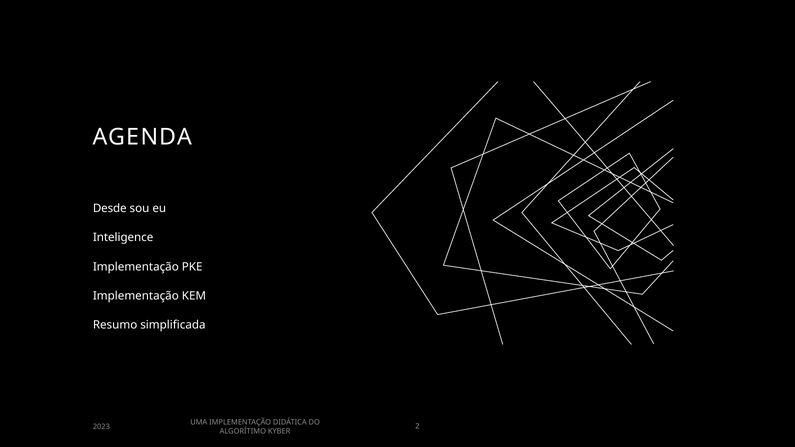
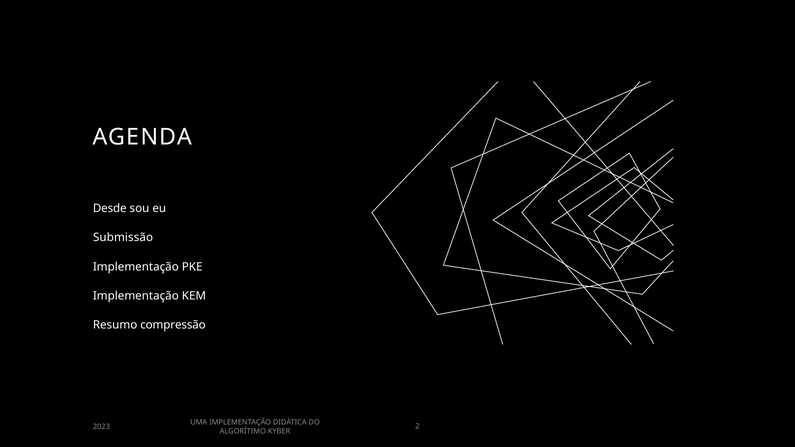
Inteligence: Inteligence -> Submissão (123, 238)
simplificada: simplificada -> compressão (173, 325)
